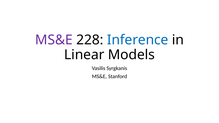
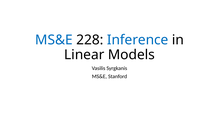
MS&E colour: purple -> blue (54, 40)
